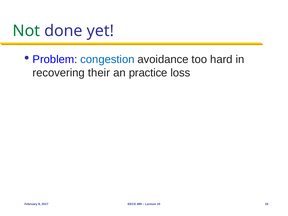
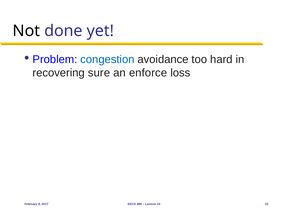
Not colour: green -> black (26, 31)
their: their -> sure (99, 73)
practice: practice -> enforce (148, 73)
